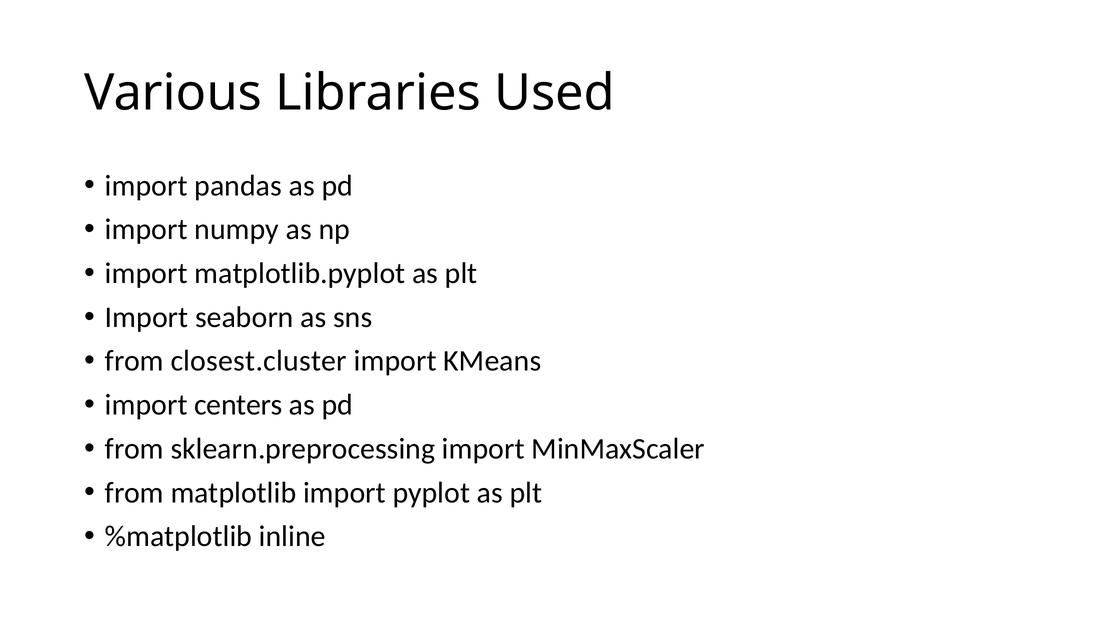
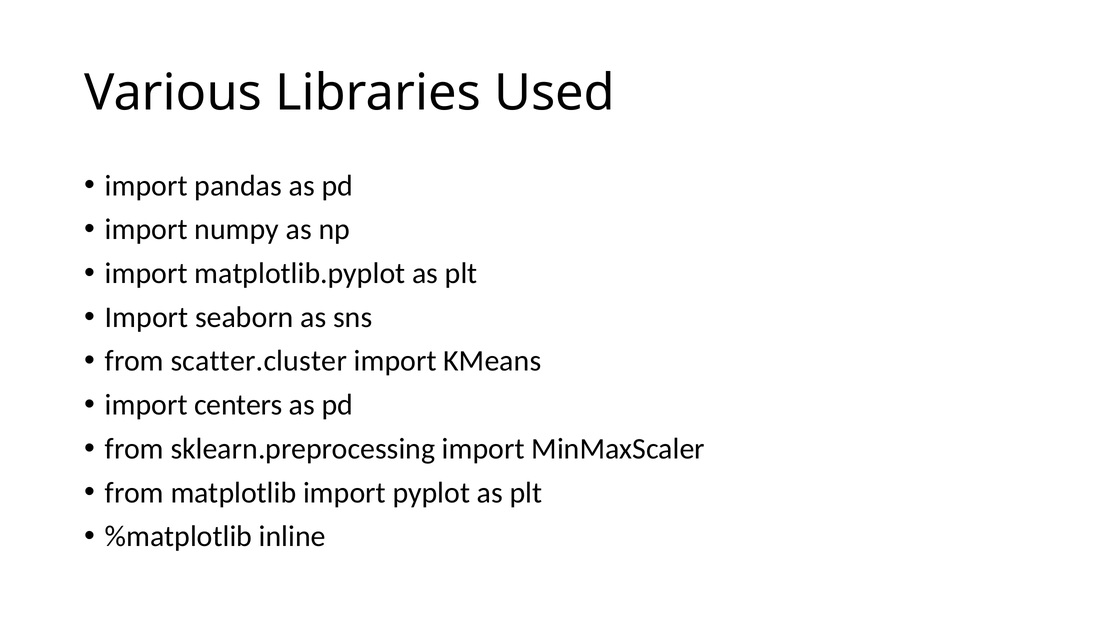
closest.cluster: closest.cluster -> scatter.cluster (259, 361)
